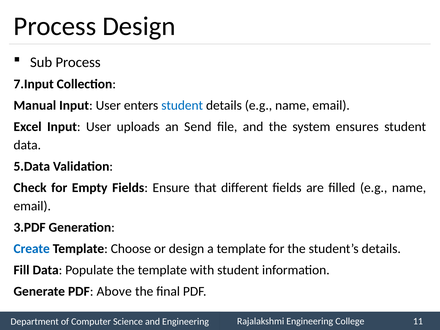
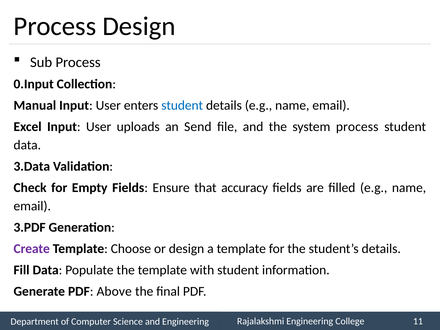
7.Input: 7.Input -> 0.Input (34, 84)
system ensures: ensures -> process (357, 127)
5.Data: 5.Data -> 3.Data (32, 166)
different: different -> accuracy (245, 188)
Create colour: blue -> purple (32, 249)
